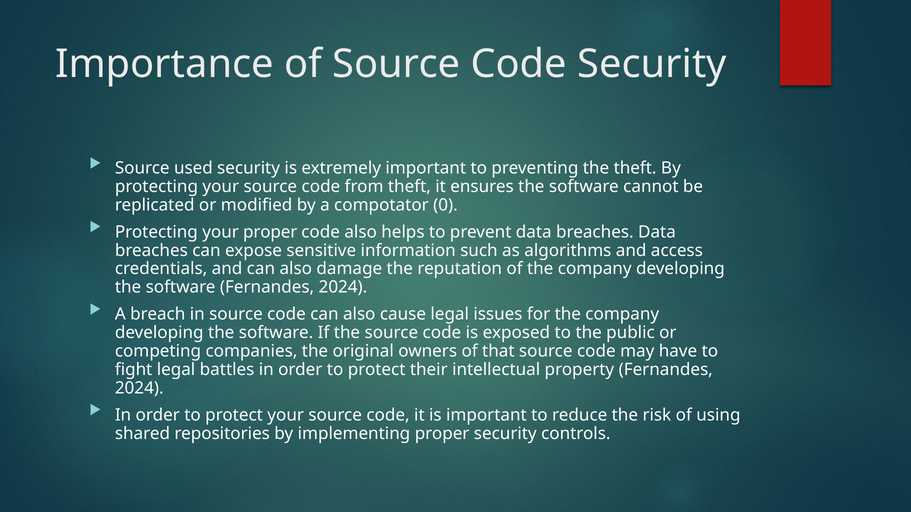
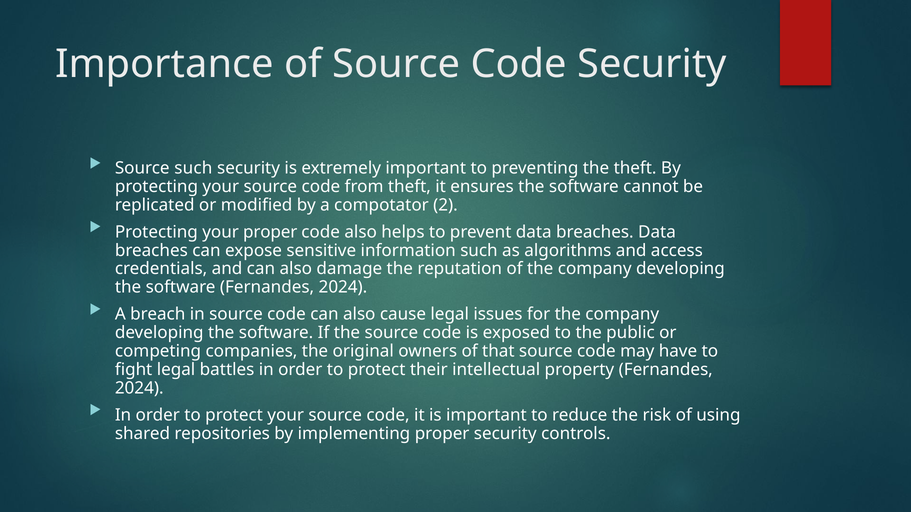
Source used: used -> such (193, 168)
0: 0 -> 2 (445, 205)
